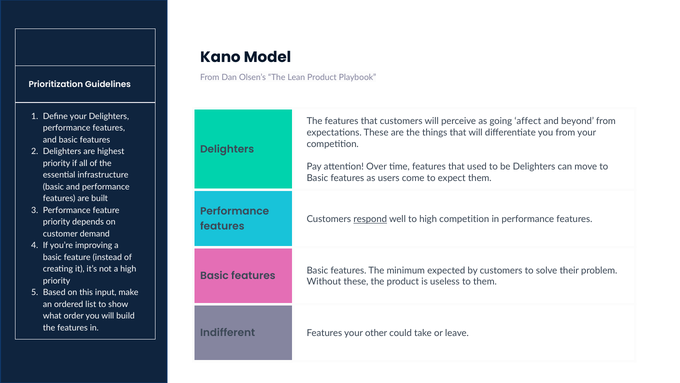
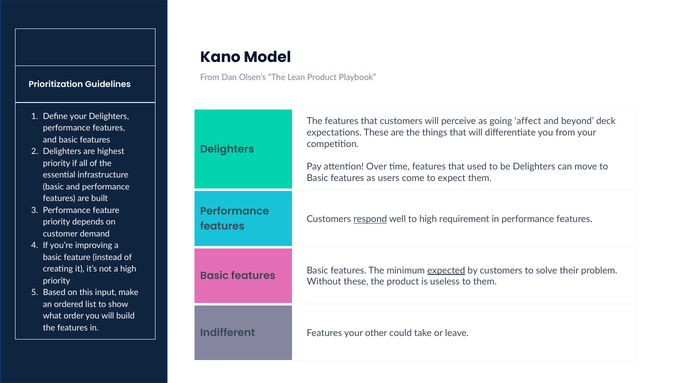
beyond from: from -> deck (606, 121)
high competition: competition -> requirement (464, 219)
expected underline: none -> present (446, 270)
